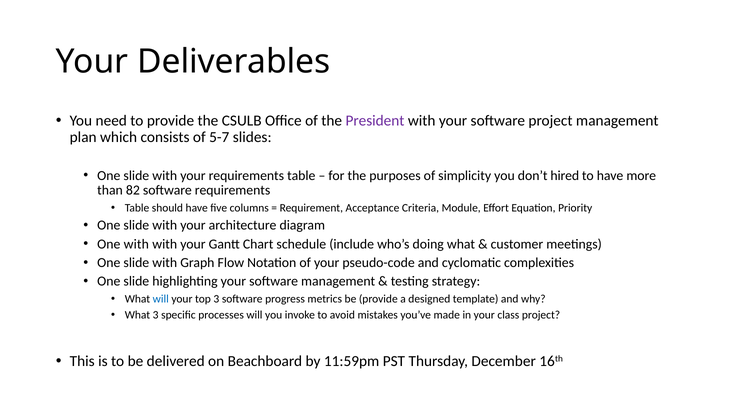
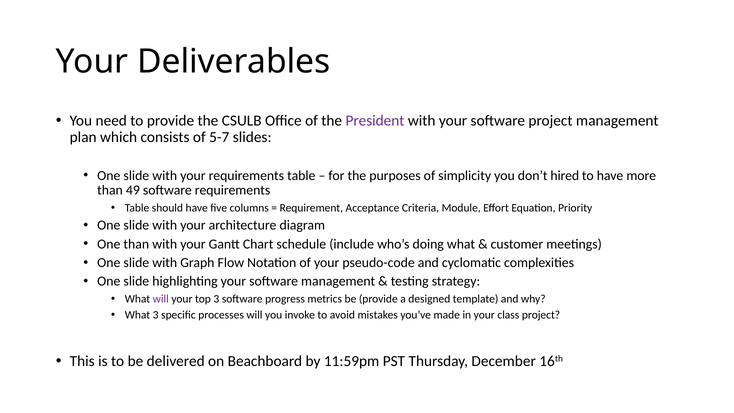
82: 82 -> 49 (133, 190)
One with: with -> than (136, 244)
will colour: blue -> purple (161, 299)
